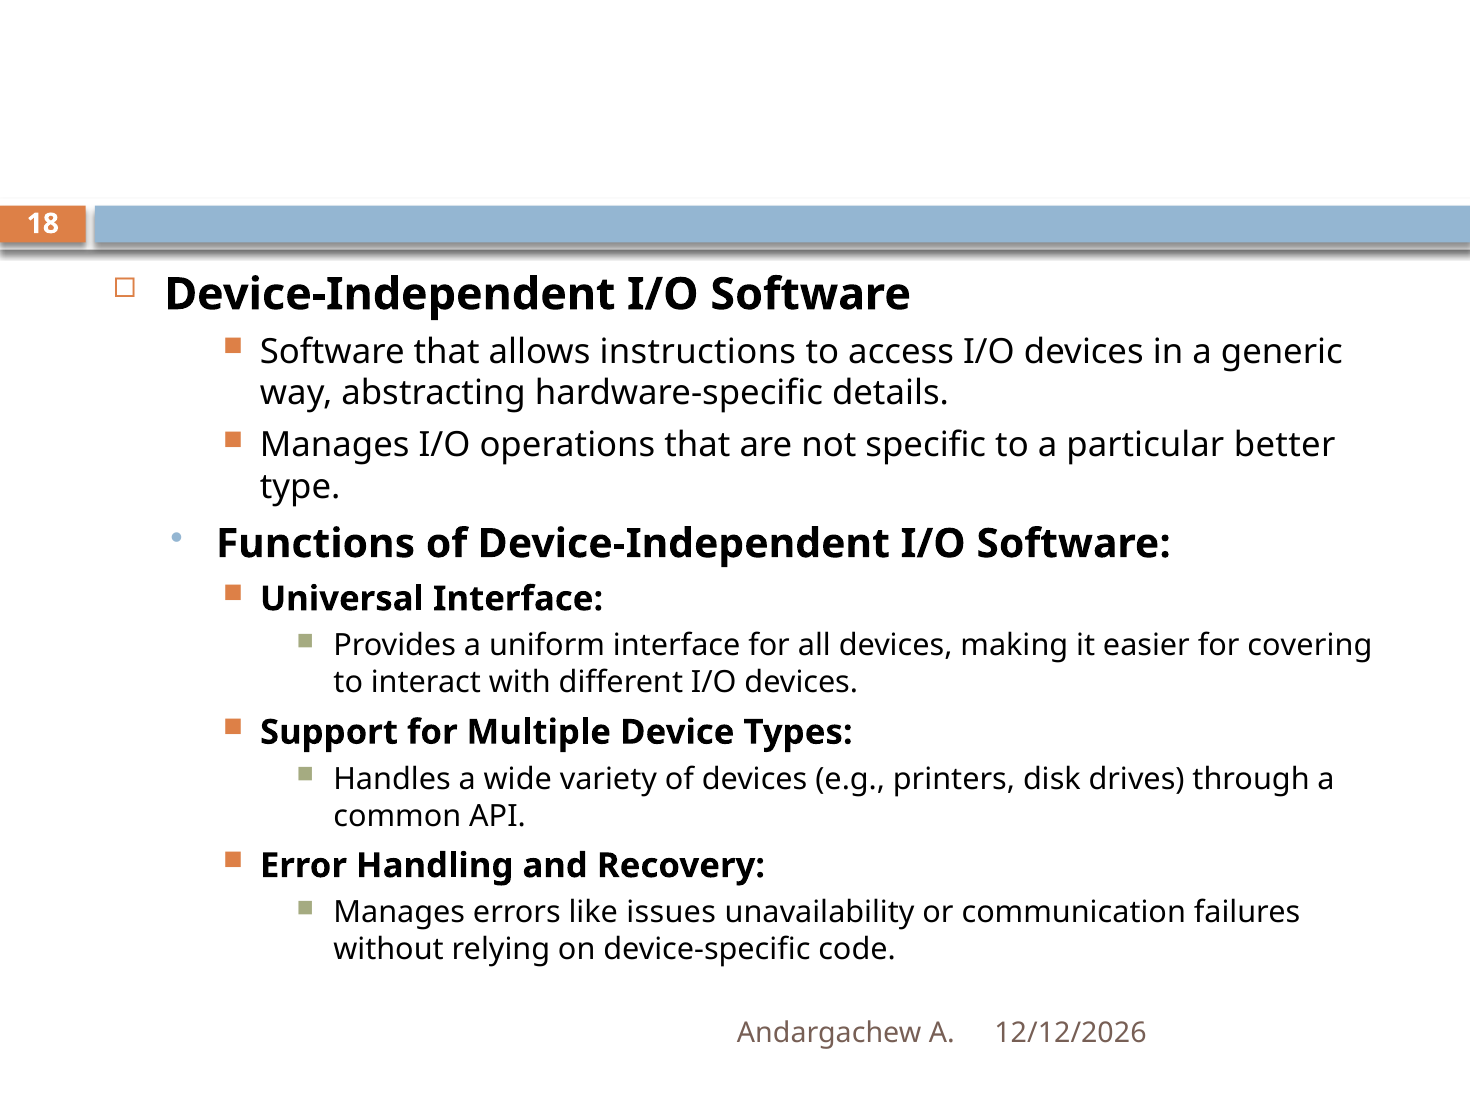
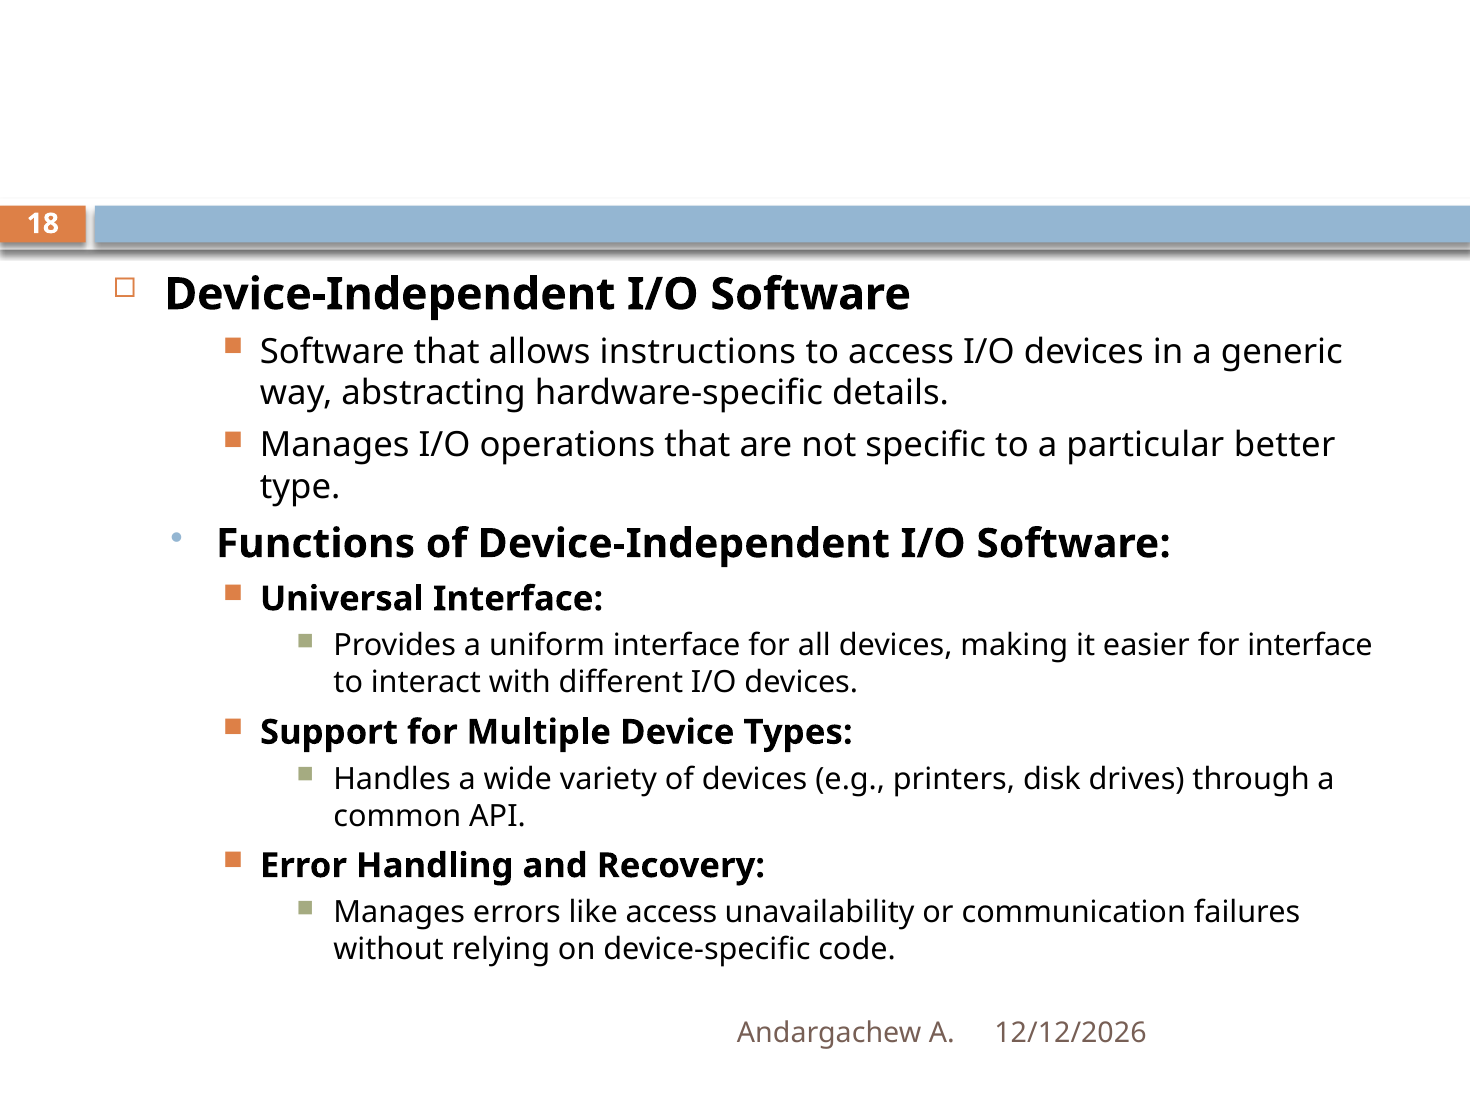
for covering: covering -> interface (1310, 646)
like issues: issues -> access (671, 913)
